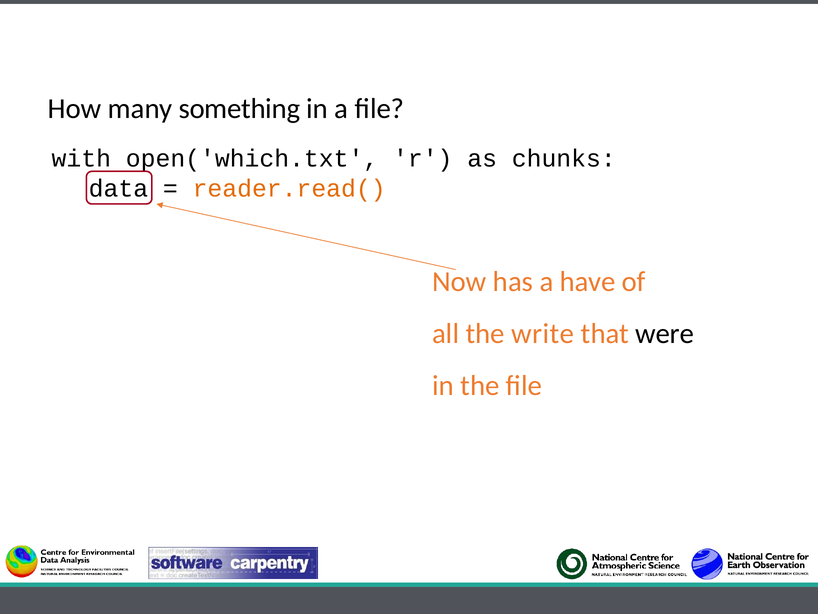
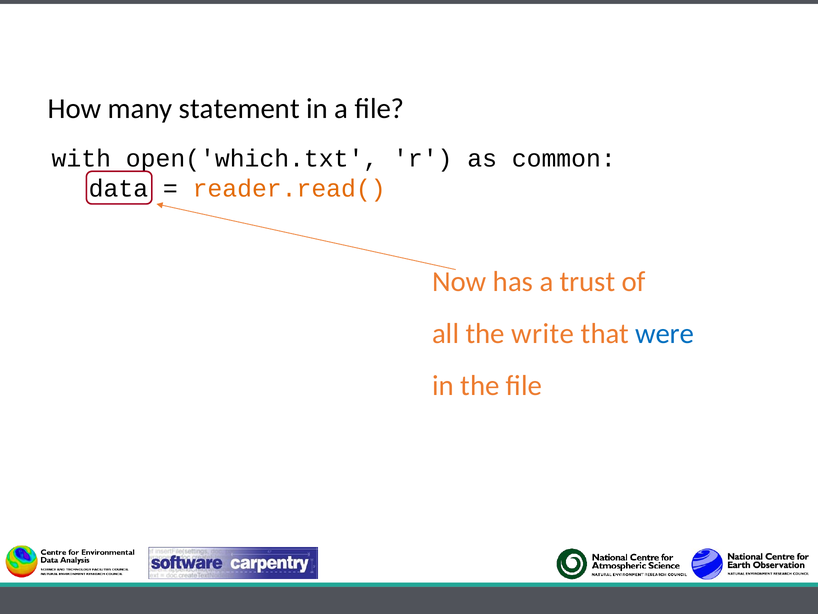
something: something -> statement (239, 109)
chunks: chunks -> common (564, 159)
have: have -> trust (588, 282)
were colour: black -> blue (665, 334)
